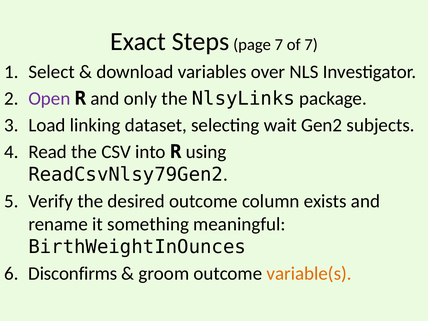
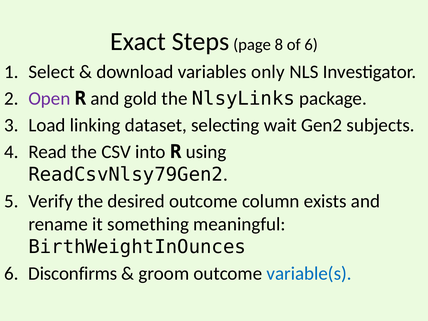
page 7: 7 -> 8 (279, 45)
of 7: 7 -> 6 (311, 45)
over: over -> only (268, 72)
only: only -> gold (141, 99)
variable(s colour: orange -> blue (309, 274)
